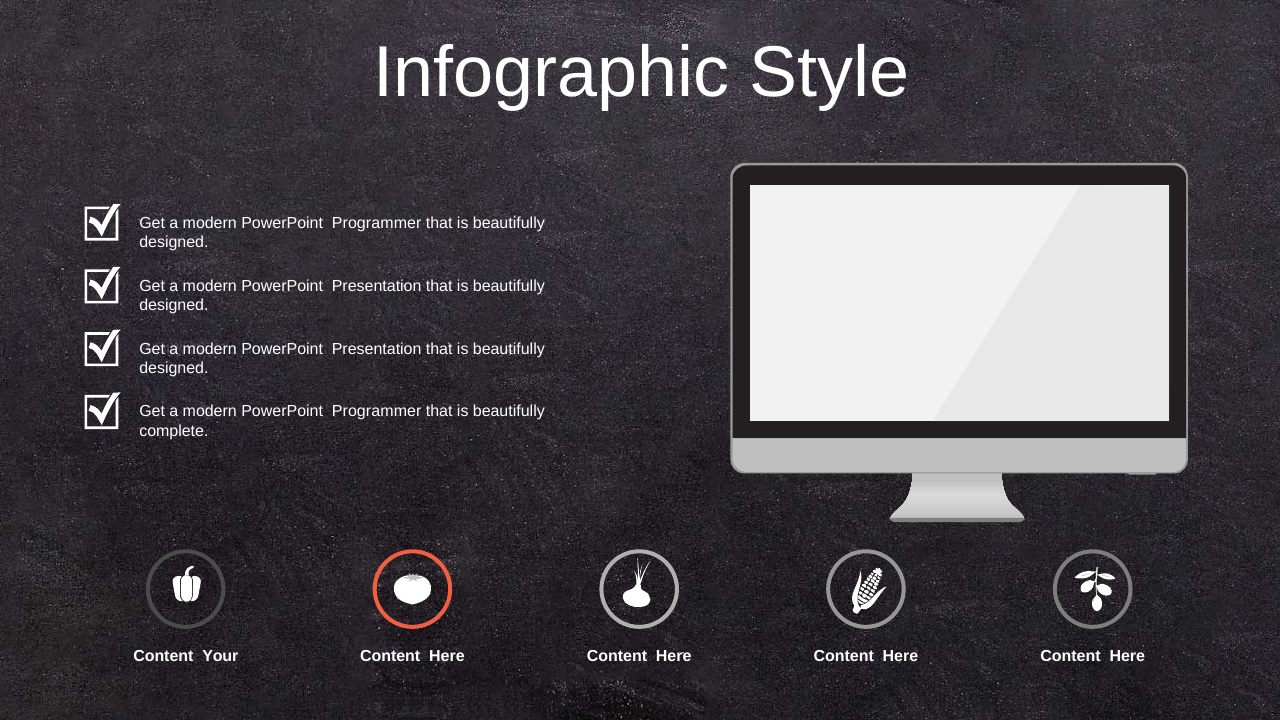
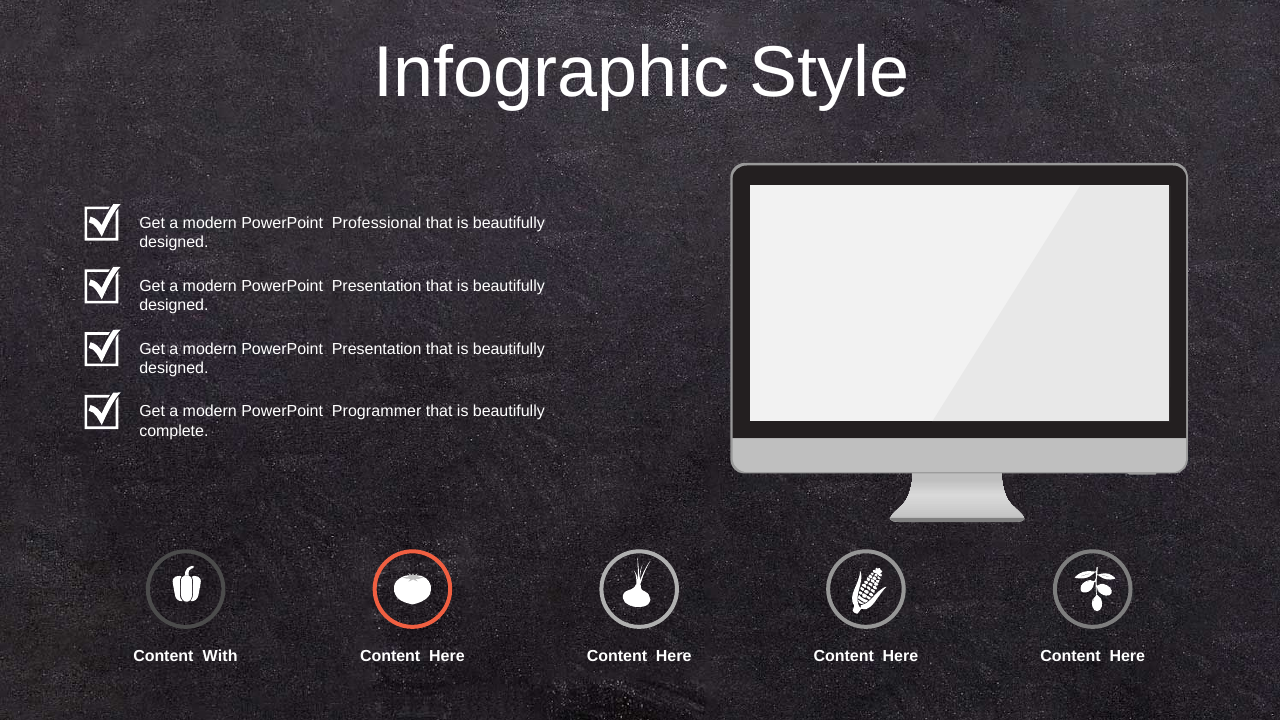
Programmer: Programmer -> Professional (377, 223)
Your: Your -> With (220, 657)
